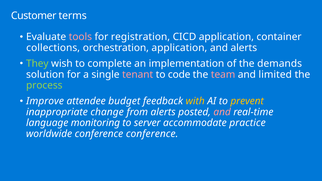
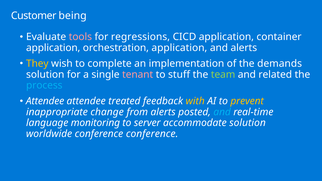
terms: terms -> being (73, 16)
registration: registration -> regressions (140, 37)
collections: collections -> application (53, 48)
They colour: light green -> yellow (37, 64)
code: code -> stuff (179, 75)
team colour: pink -> light green (223, 75)
limited: limited -> related (275, 75)
process colour: light green -> light blue (44, 85)
Improve: Improve -> Attendee (45, 101)
budget: budget -> treated (124, 101)
and colour: pink -> light blue (222, 112)
accommodate practice: practice -> solution (248, 123)
